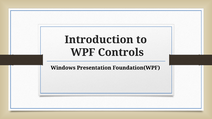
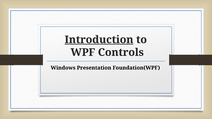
Introduction underline: none -> present (99, 40)
